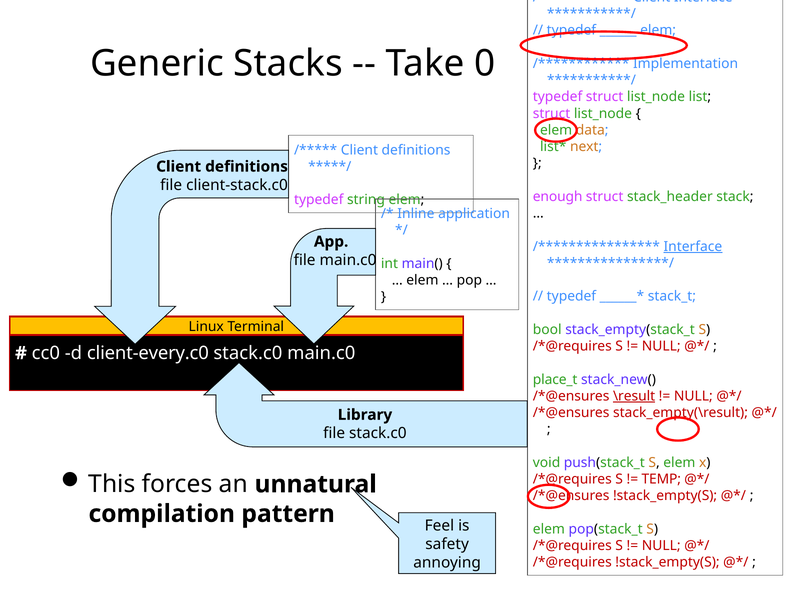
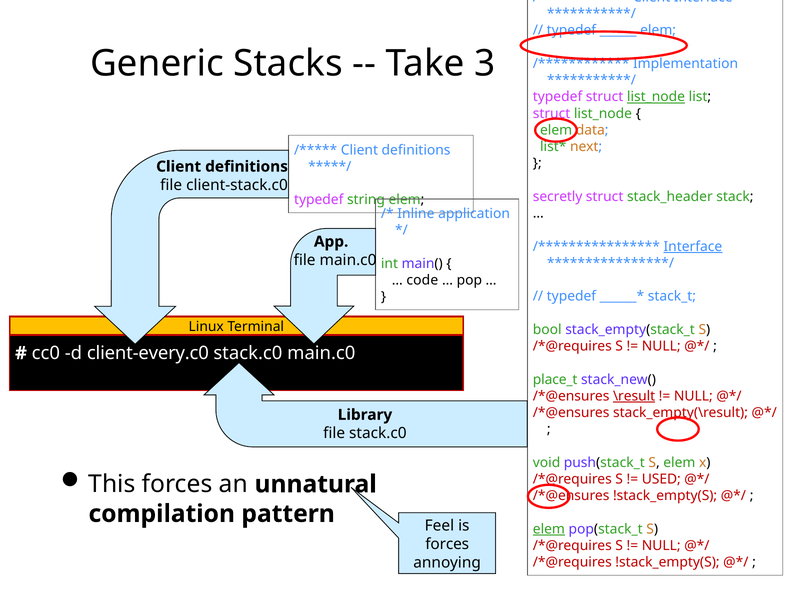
0: 0 -> 3 (485, 63)
list_node underline: none -> present (656, 97)
enough: enough -> secretly (558, 197)
elem: elem -> code (422, 280)
TEMP: TEMP -> USED (661, 479)
elem underline: none -> present (549, 529)
safety: safety -> forces (447, 544)
